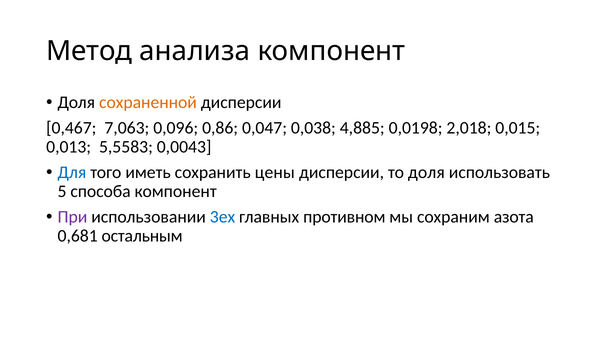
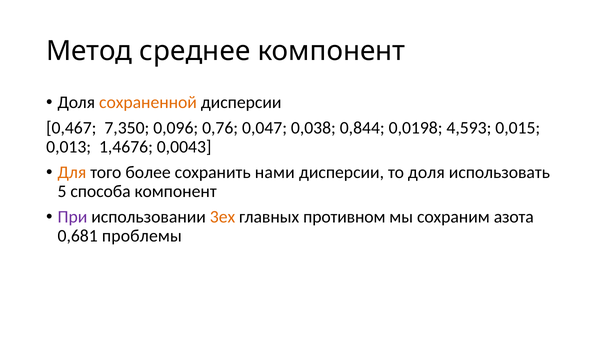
анализа: анализа -> среднее (195, 51)
7,063: 7,063 -> 7,350 (127, 128)
0,86: 0,86 -> 0,76 (220, 128)
4,885: 4,885 -> 0,844 (362, 128)
2,018: 2,018 -> 4,593 (469, 128)
5,5583: 5,5583 -> 1,4676 (126, 147)
Для colour: blue -> orange (72, 172)
иметь: иметь -> более (148, 172)
цены: цены -> нами (275, 172)
3ех colour: blue -> orange (223, 217)
остальным: остальным -> проблемы (142, 236)
